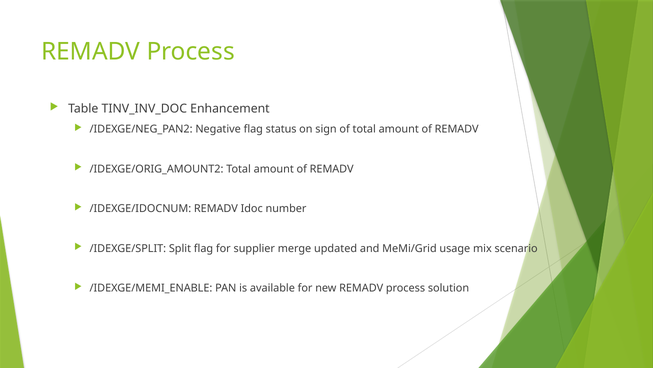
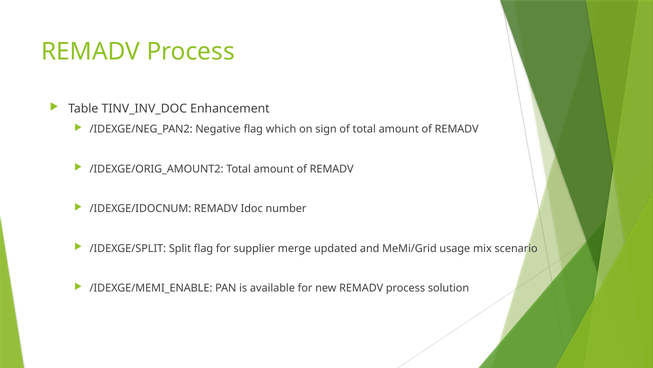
status: status -> which (281, 129)
